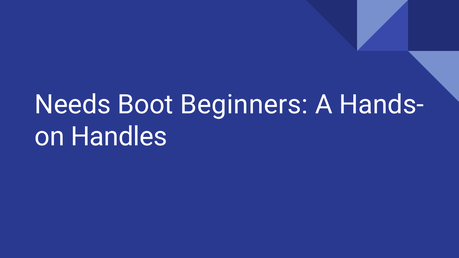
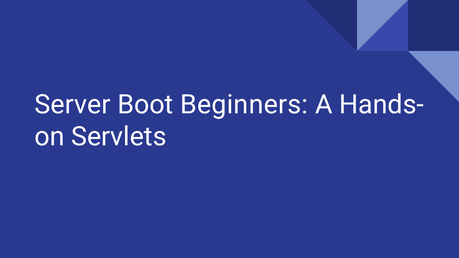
Needs: Needs -> Server (73, 105)
Handles: Handles -> Servlets (119, 137)
